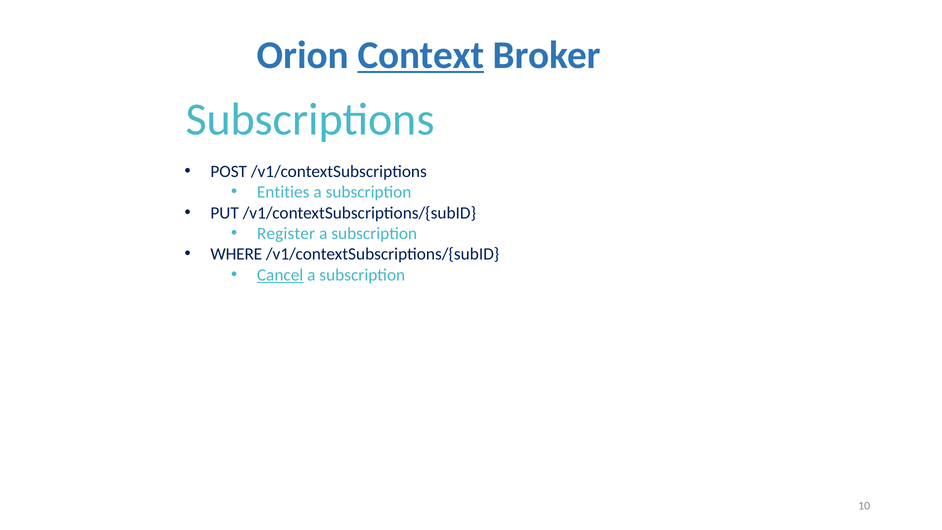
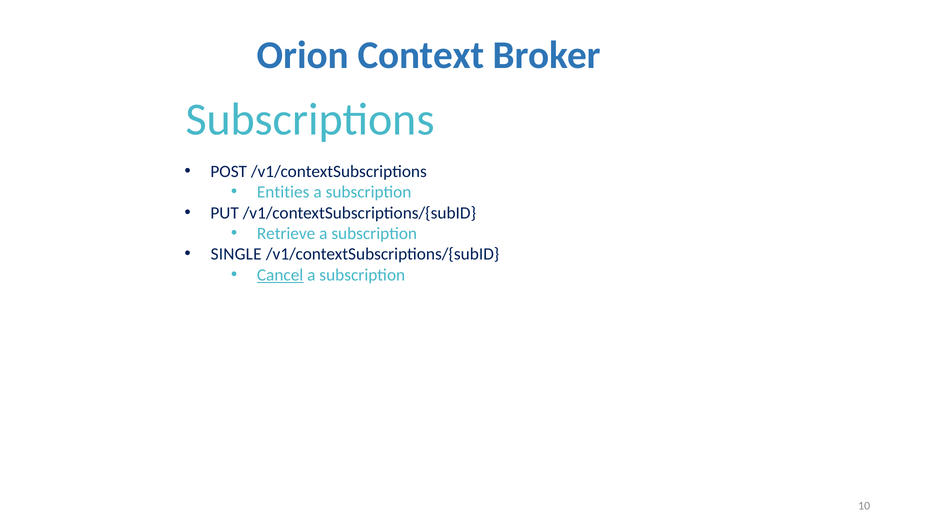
Context underline: present -> none (421, 55)
Register: Register -> Retrieve (286, 233)
WHERE: WHERE -> SINGLE (236, 254)
